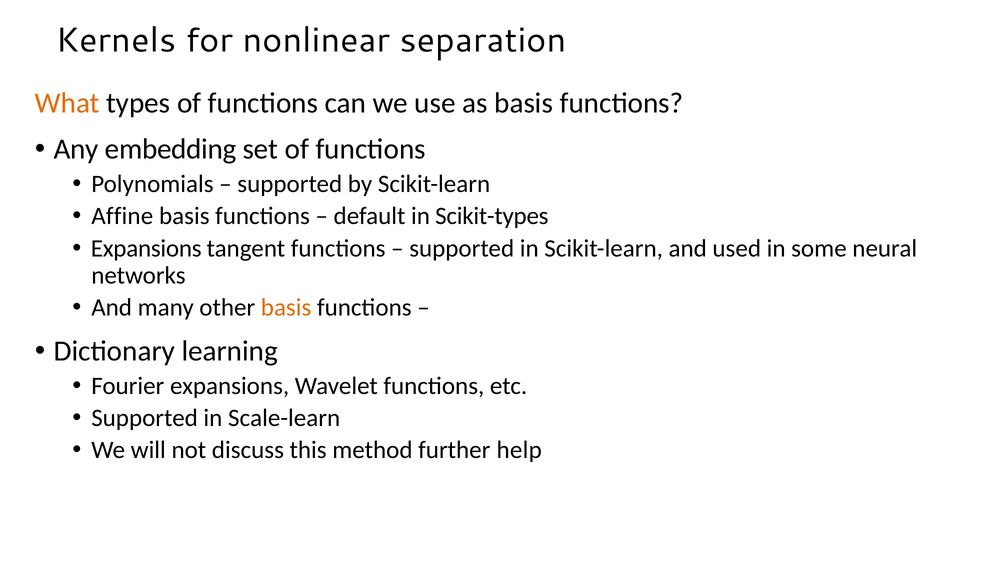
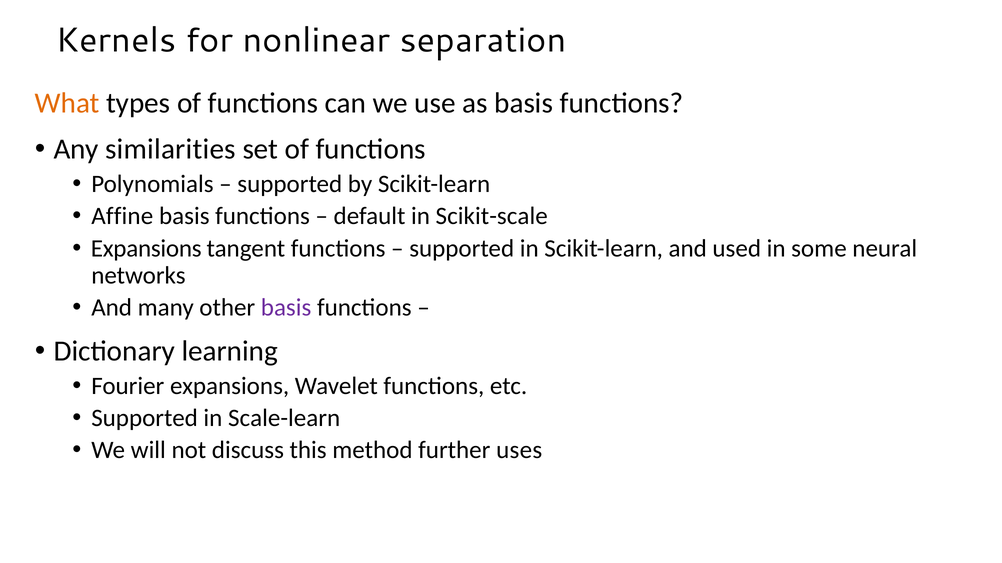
embedding: embedding -> similarities (170, 149)
Scikit-types: Scikit-types -> Scikit-scale (492, 216)
basis colour: orange -> purple (286, 308)
help: help -> uses (519, 451)
